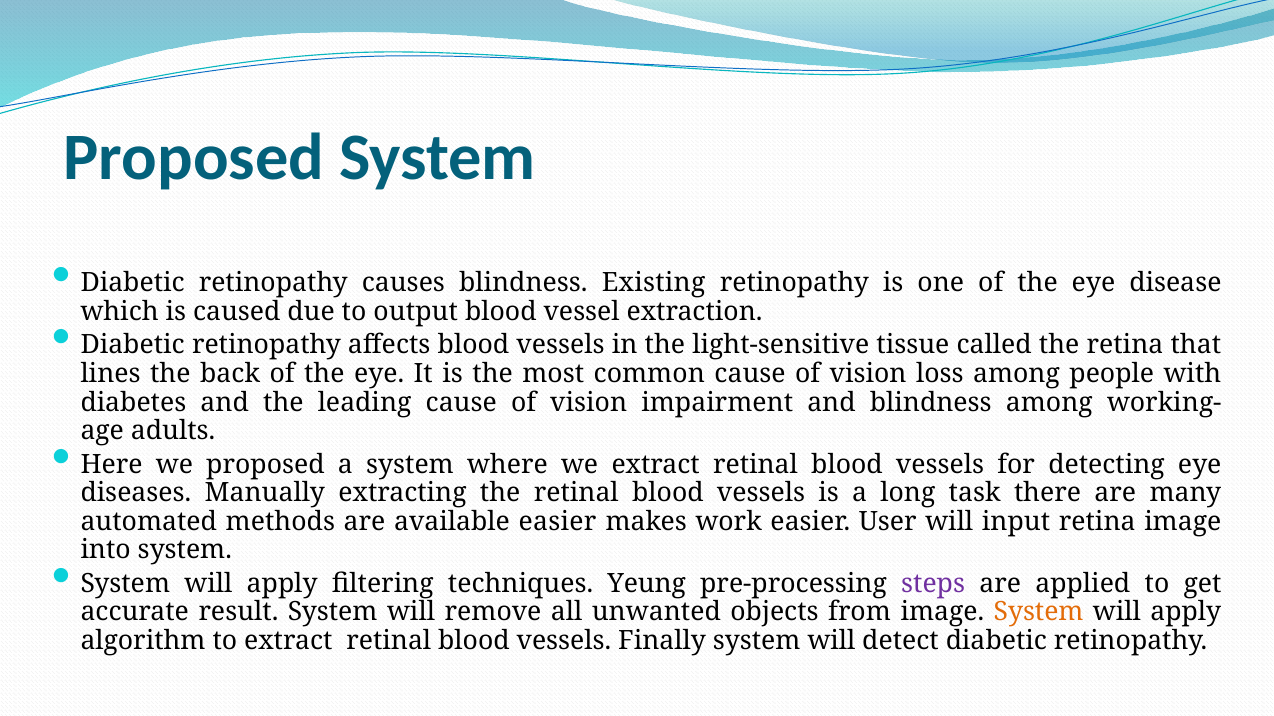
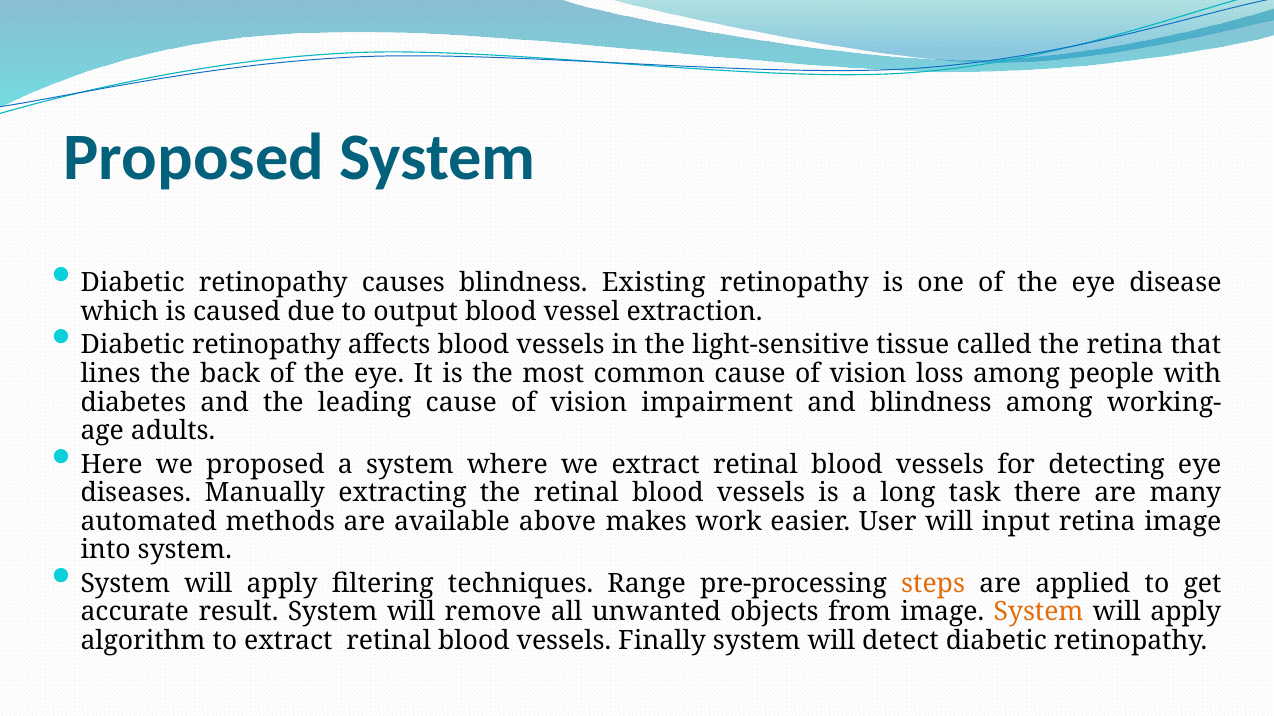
available easier: easier -> above (558, 522)
Yeung: Yeung -> Range (647, 584)
steps colour: purple -> orange (933, 584)
